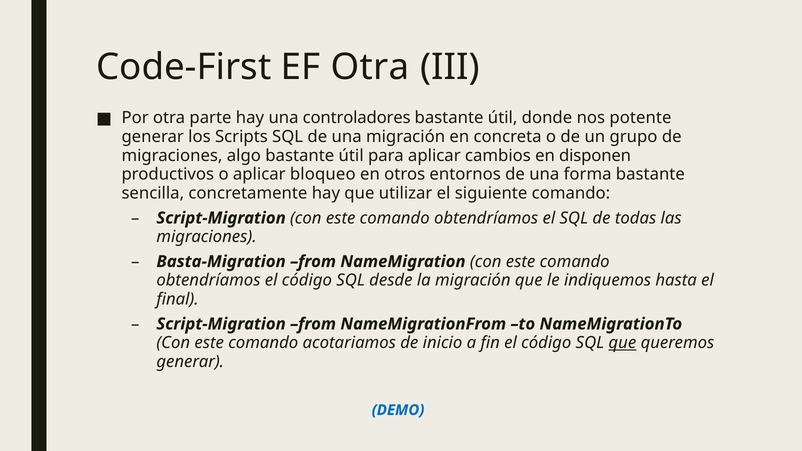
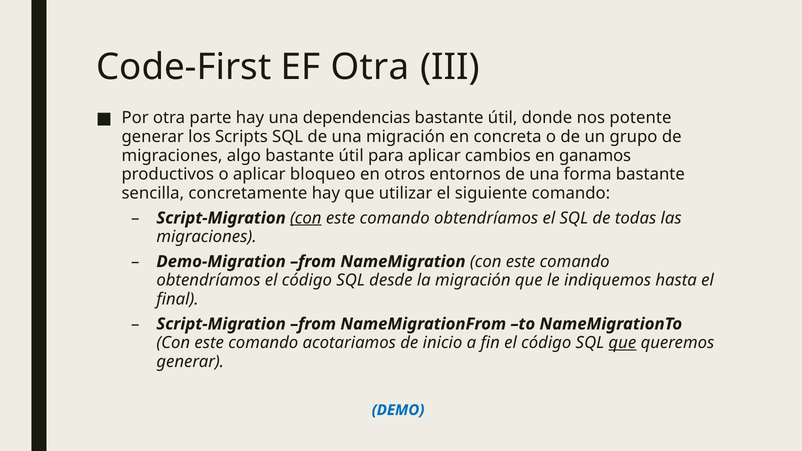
controladores: controladores -> dependencias (357, 118)
disponen: disponen -> ganamos (595, 156)
con underline: none -> present (306, 218)
Basta-Migration: Basta-Migration -> Demo-Migration (221, 262)
